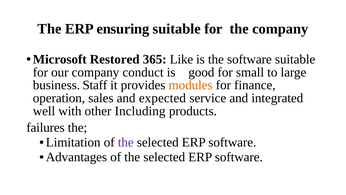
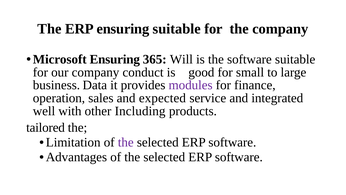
Microsoft Restored: Restored -> Ensuring (115, 59)
Like: Like -> Will (181, 59)
Staff: Staff -> Data (95, 85)
modules colour: orange -> purple (191, 85)
failures: failures -> tailored (46, 127)
